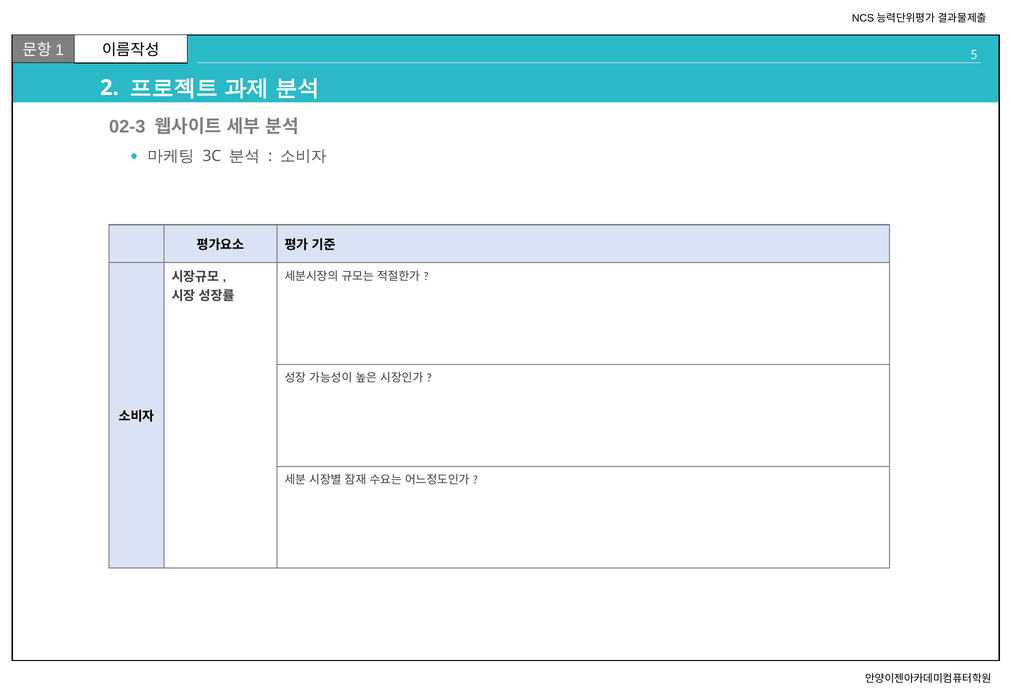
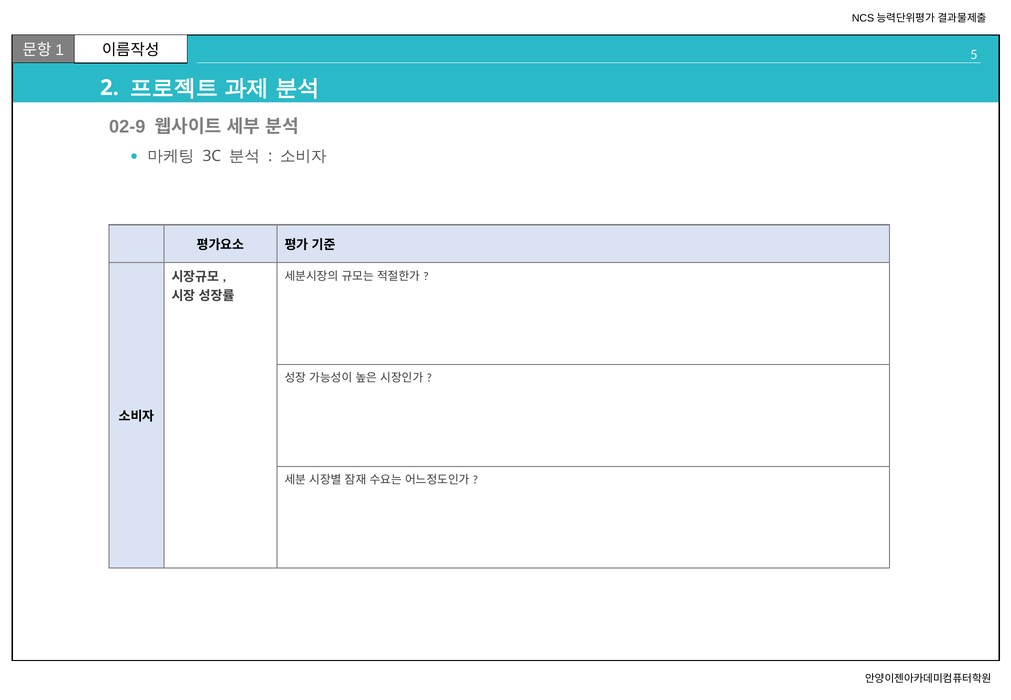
02-3: 02-3 -> 02-9 (127, 127)
